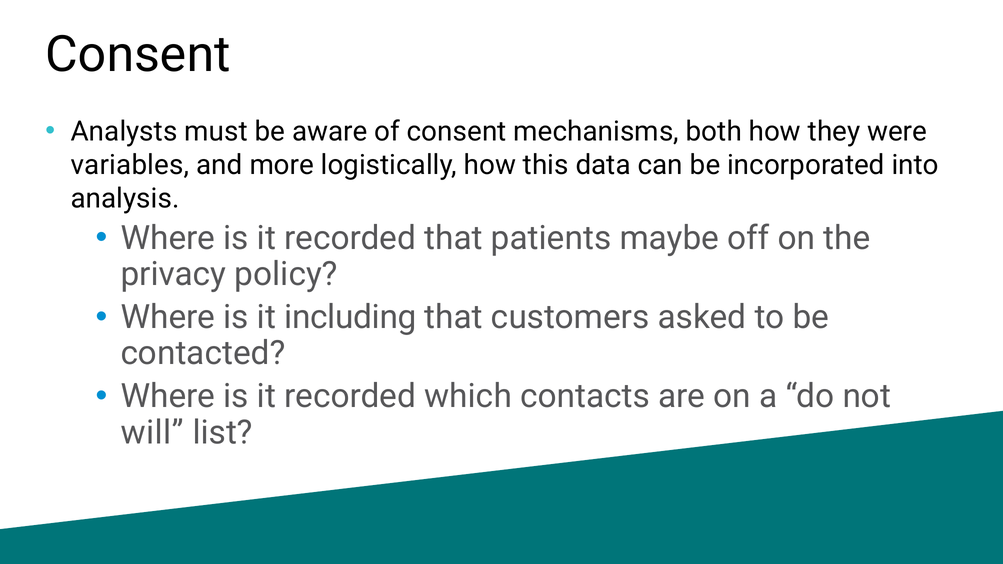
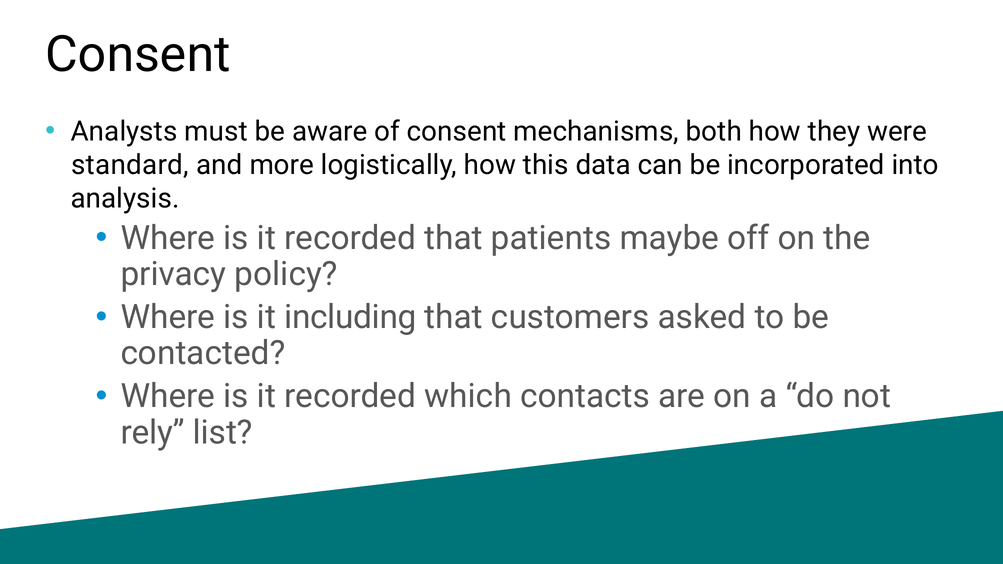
variables: variables -> standard (130, 165)
will: will -> rely (153, 433)
